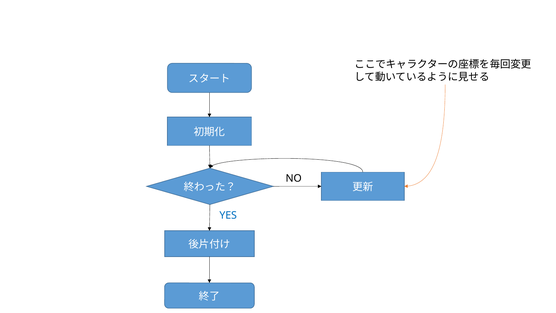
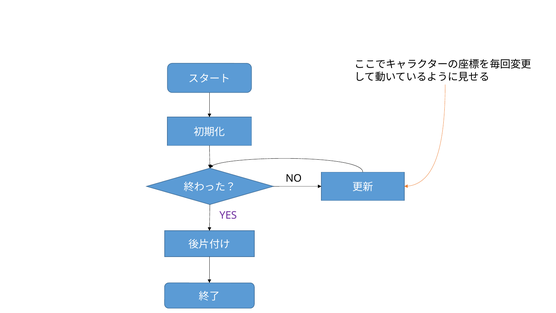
YES colour: blue -> purple (228, 215)
